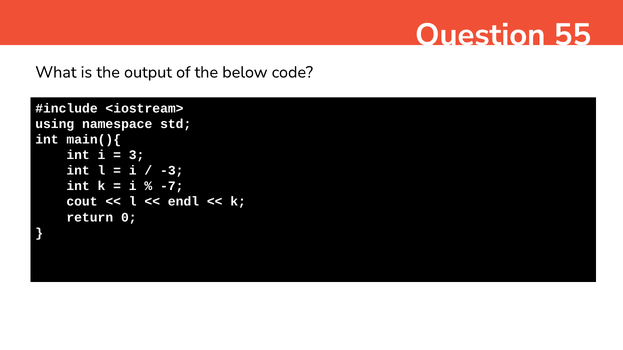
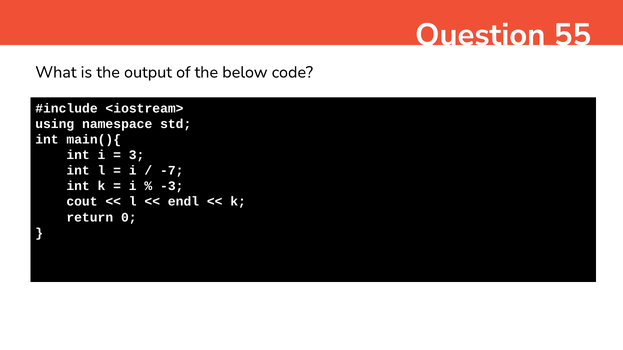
-3: -3 -> -7 (172, 171)
-7: -7 -> -3 (172, 186)
